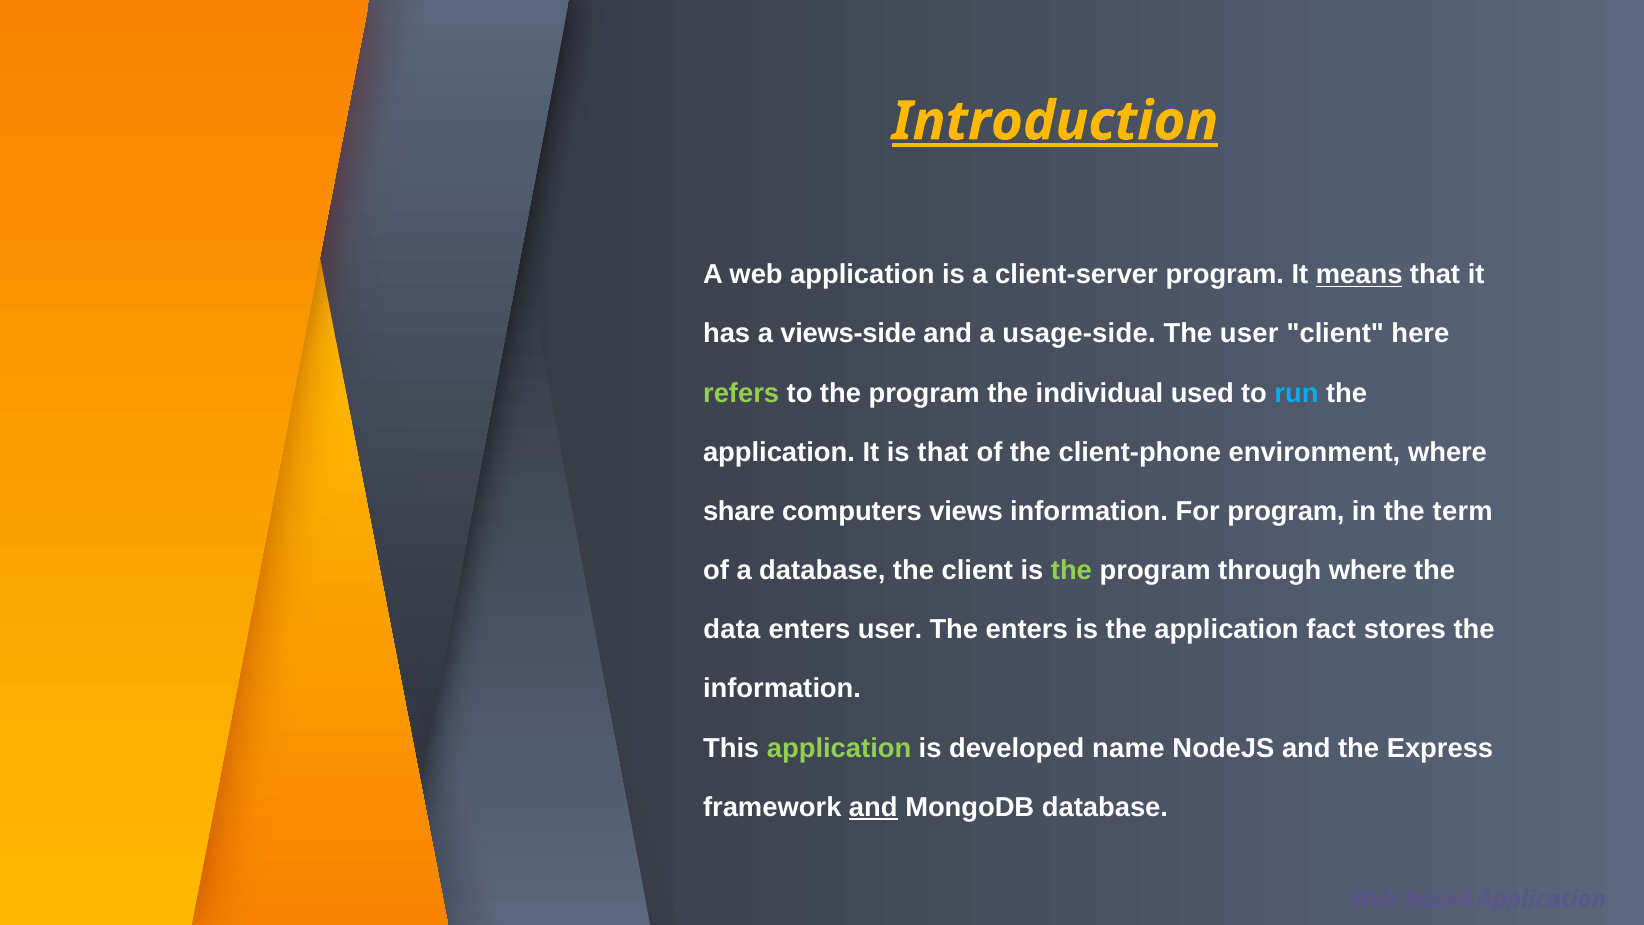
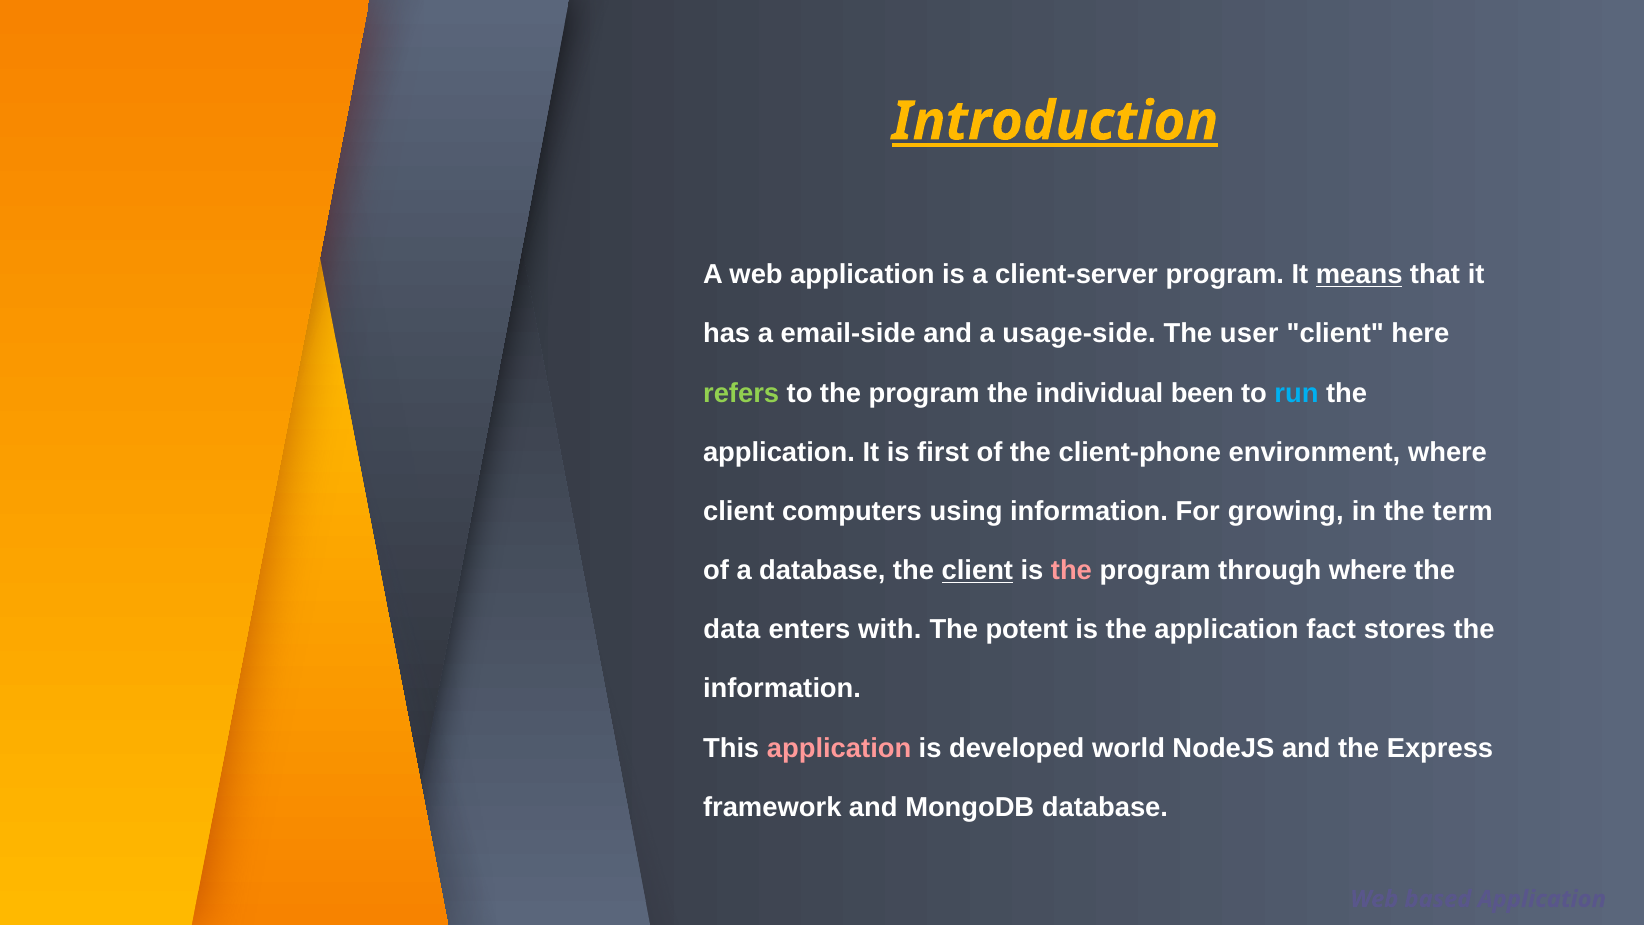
views-side: views-side -> email-side (848, 334)
used: used -> been (1202, 393)
is that: that -> first (943, 452)
share: share -> client (739, 511)
views: views -> using (966, 511)
For program: program -> growing (1286, 511)
client underline: none -> present (977, 570)
the colour: light green -> pink (1071, 570)
enters user: user -> with (890, 630)
The enters: enters -> potent (1027, 630)
application colour: light green -> pink (839, 748)
name: name -> world (1129, 748)
and underline: present -> none (873, 807)
